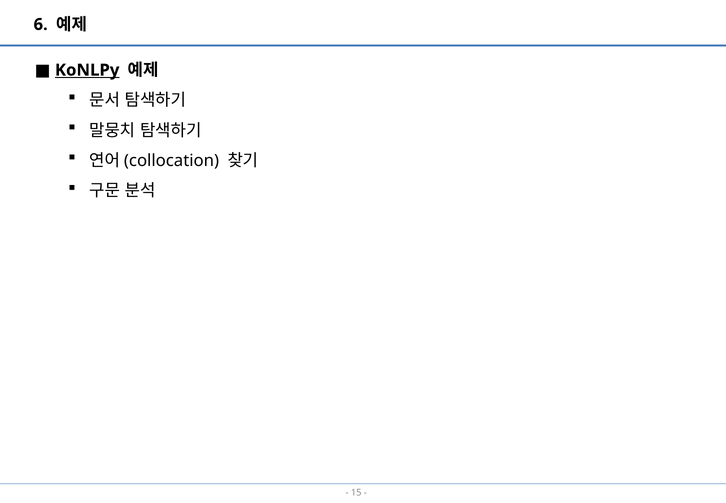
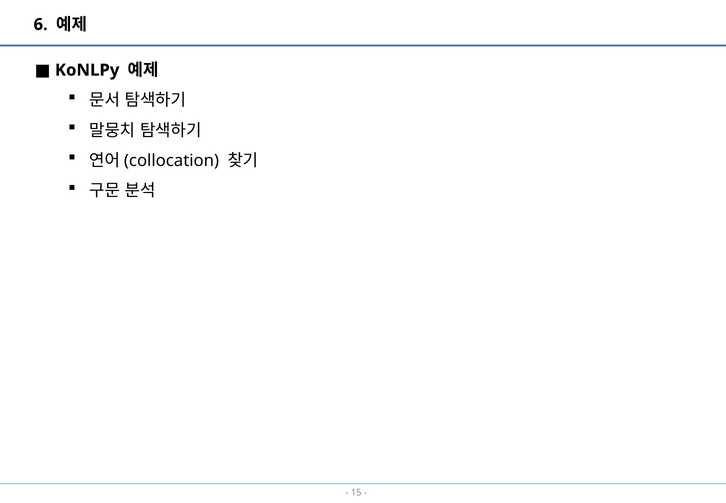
KoNLPy underline: present -> none (87, 70)
